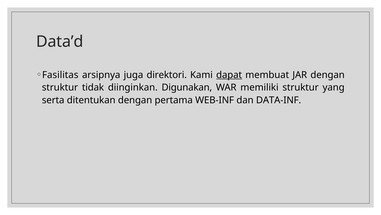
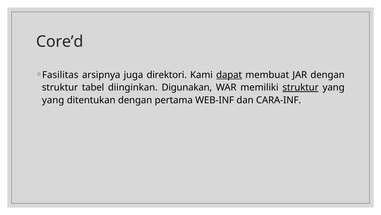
Data’d: Data’d -> Core’d (60, 41)
tidak: tidak -> tabel (93, 87)
struktur underline: none -> present (301, 87)
serta: serta -> yang (53, 100)
DATA-INF: DATA-INF -> CARA-INF (279, 100)
